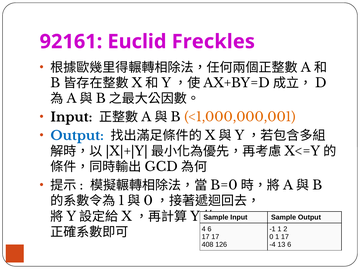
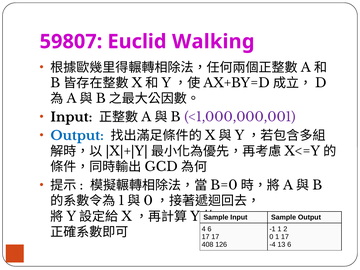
92161: 92161 -> 59807 (71, 42)
Freckles: Freckles -> Walking (213, 42)
<1,000,000,001 colour: orange -> purple (240, 117)
